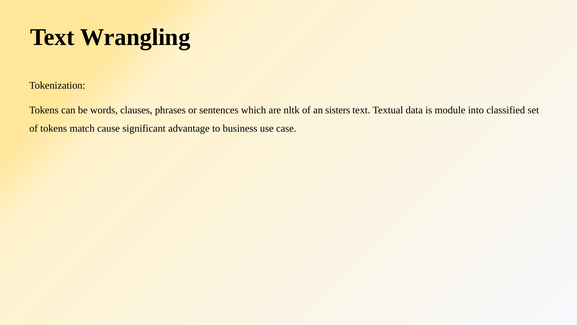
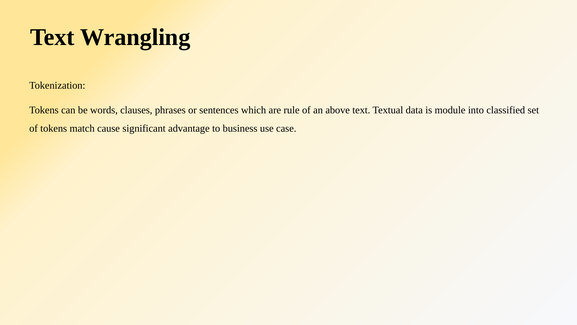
nltk: nltk -> rule (292, 110)
sisters: sisters -> above (338, 110)
